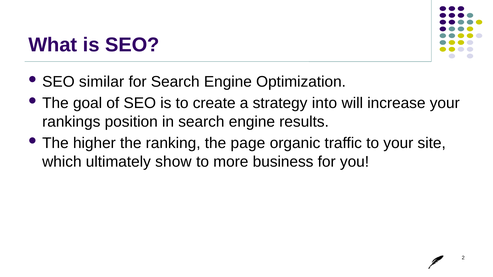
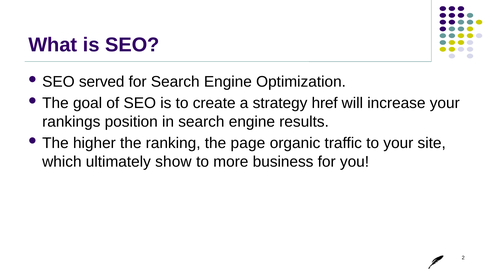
similar: similar -> served (102, 82)
into: into -> href (325, 103)
